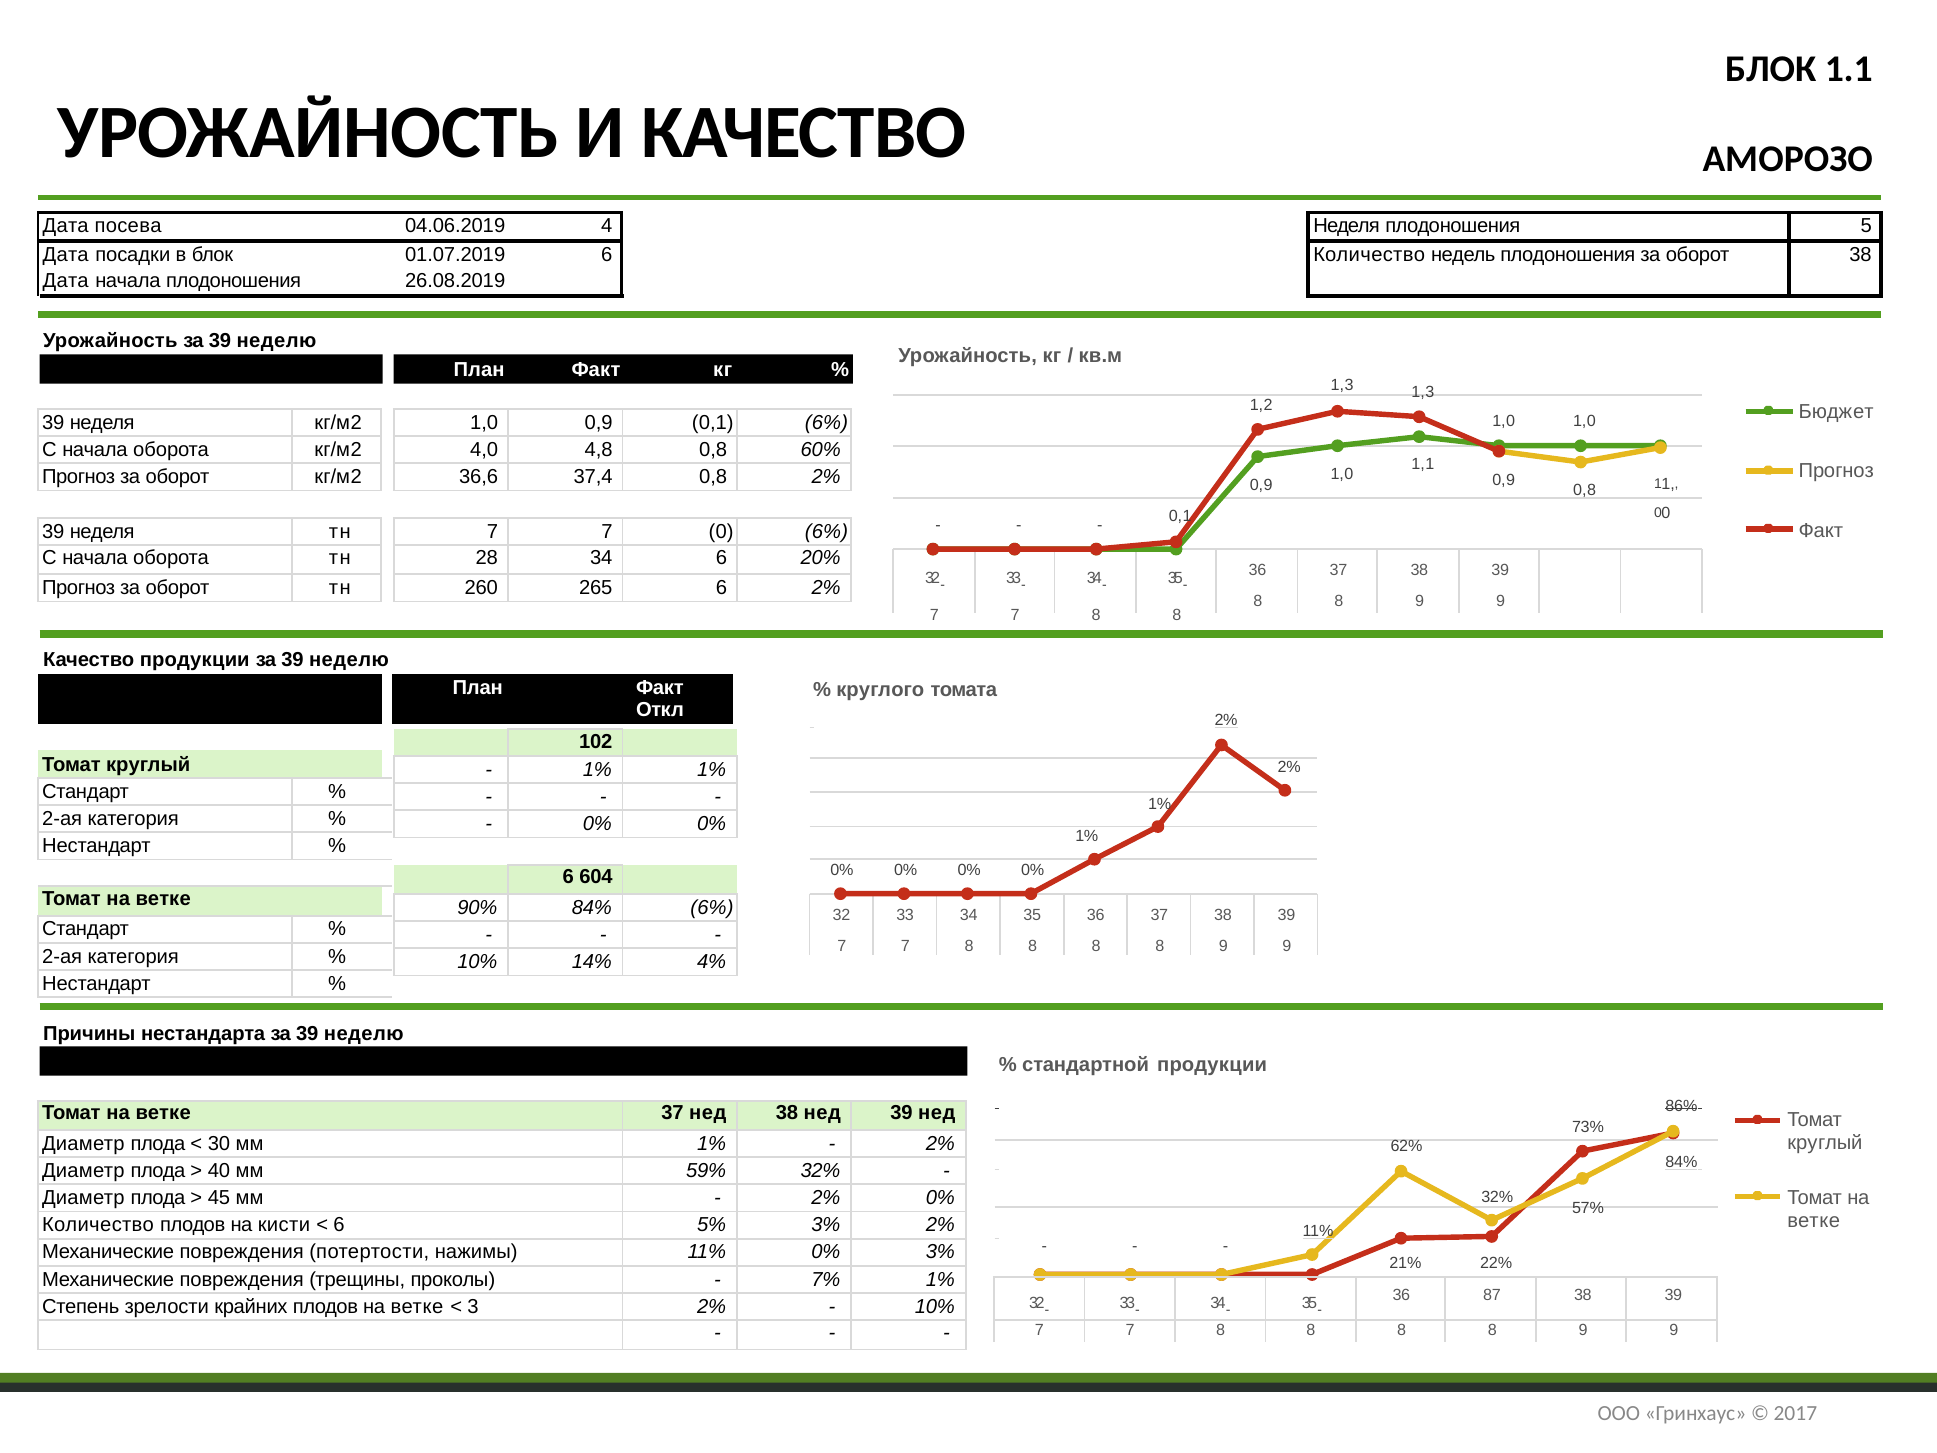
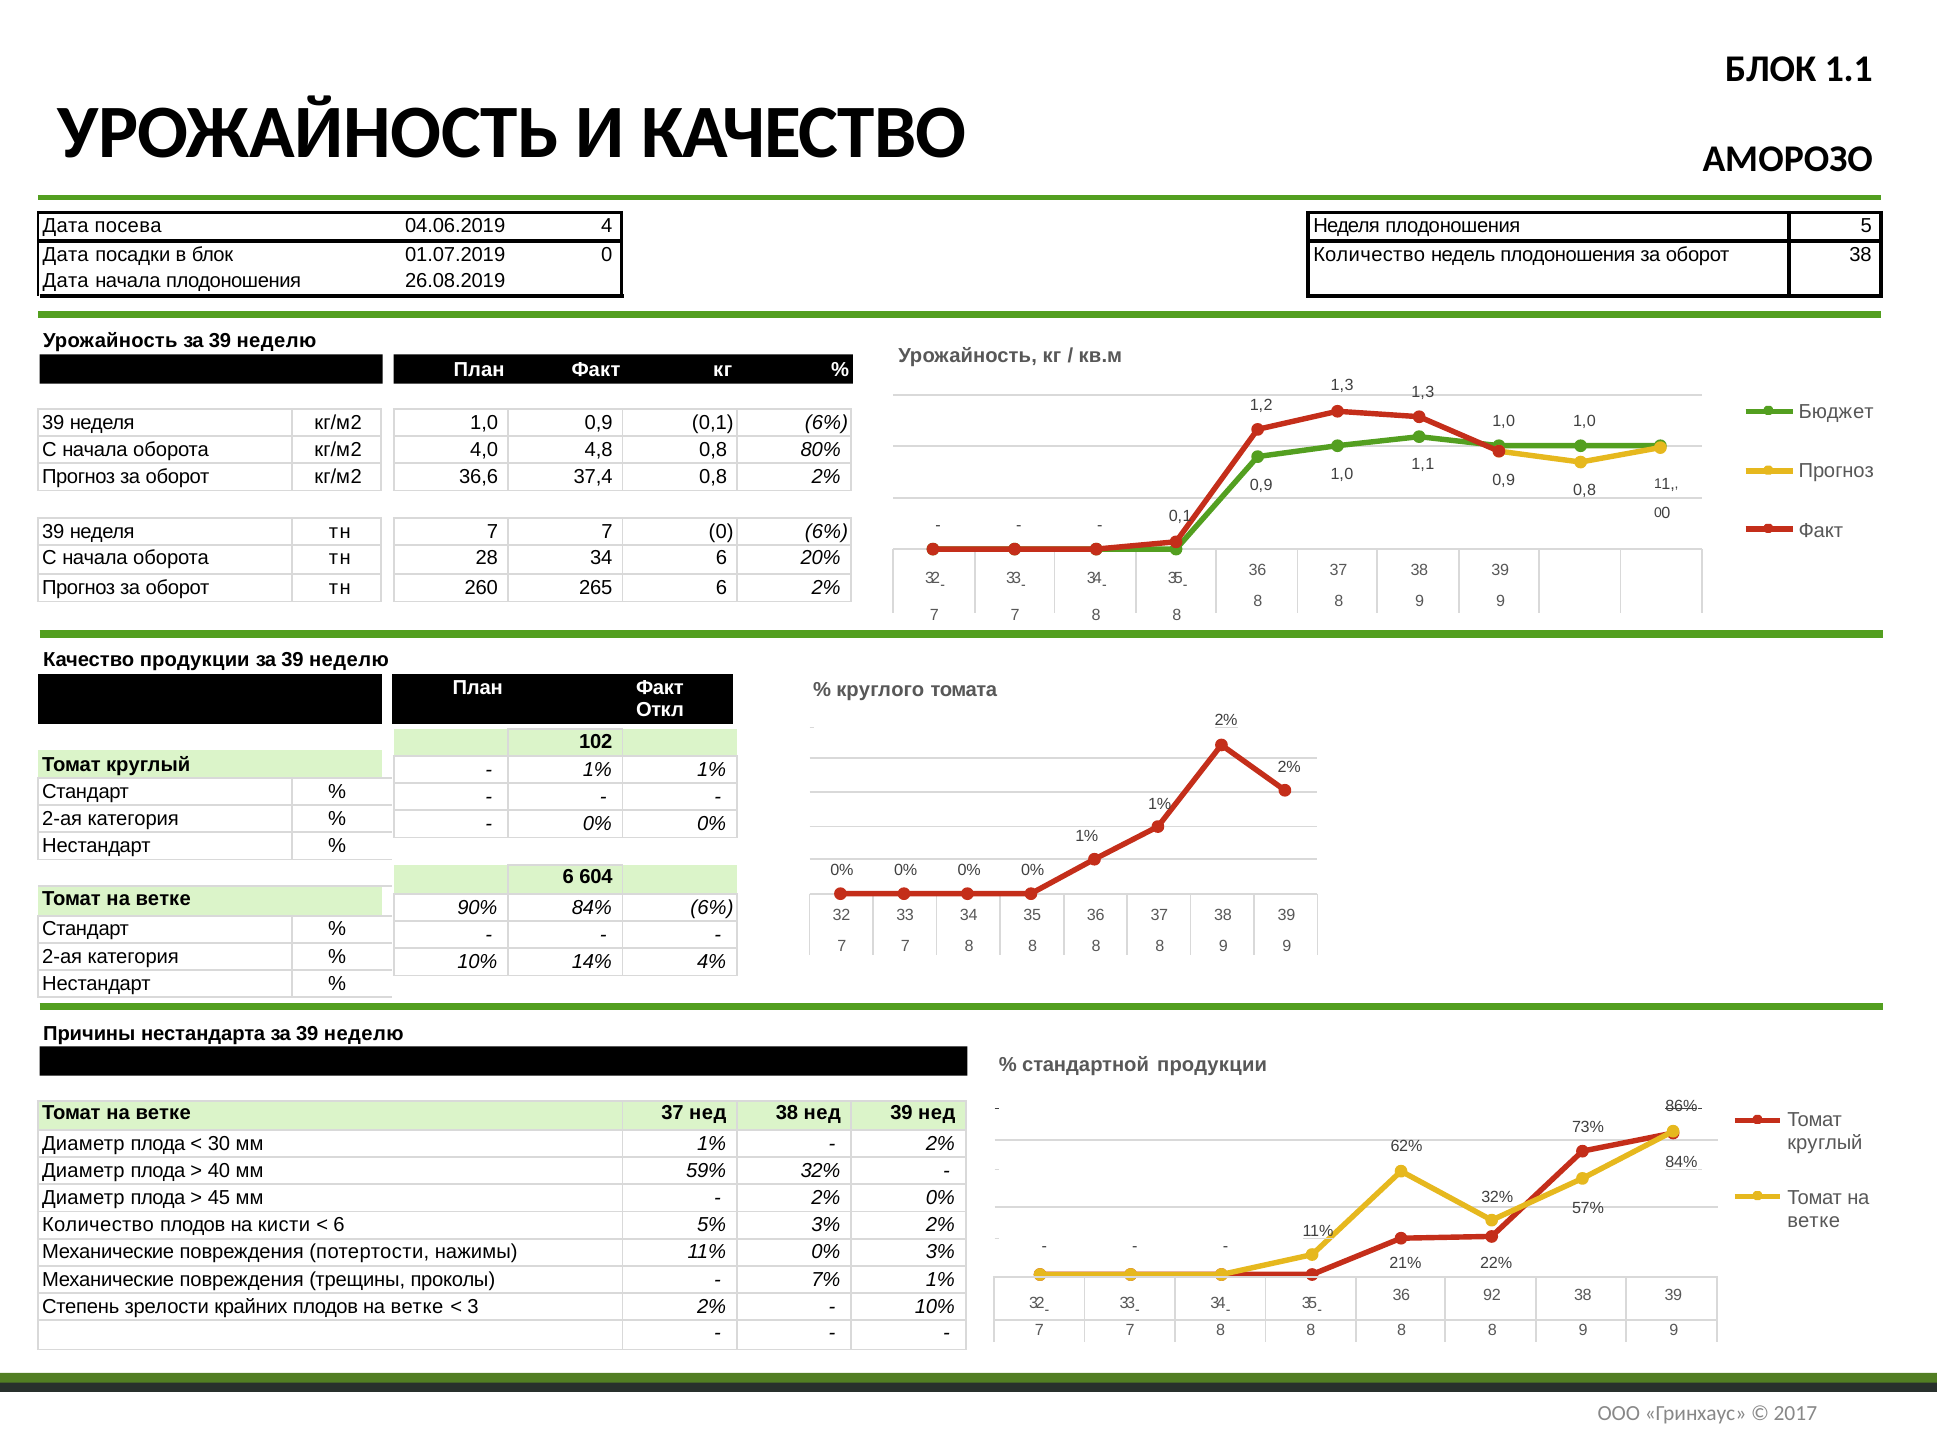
01.07.2019 6: 6 -> 0 (607, 255)
60%: 60% -> 80% (821, 450)
87: 87 -> 92 (1492, 1295)
